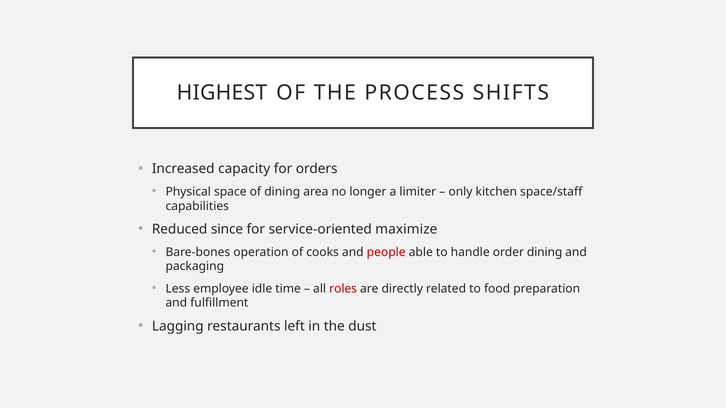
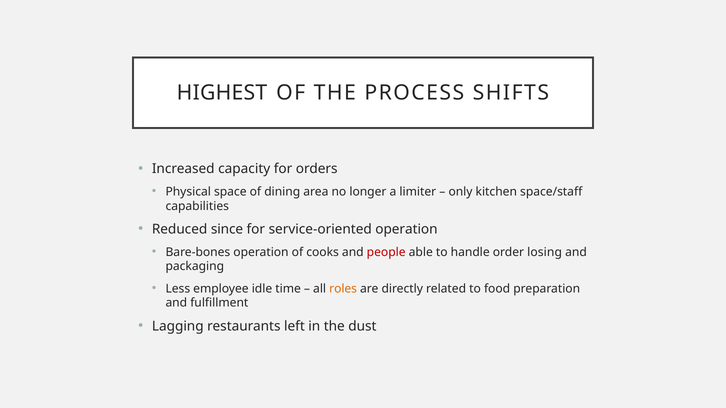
service-oriented maximize: maximize -> operation (406, 229)
order dining: dining -> losing (545, 252)
roles colour: red -> orange (343, 289)
